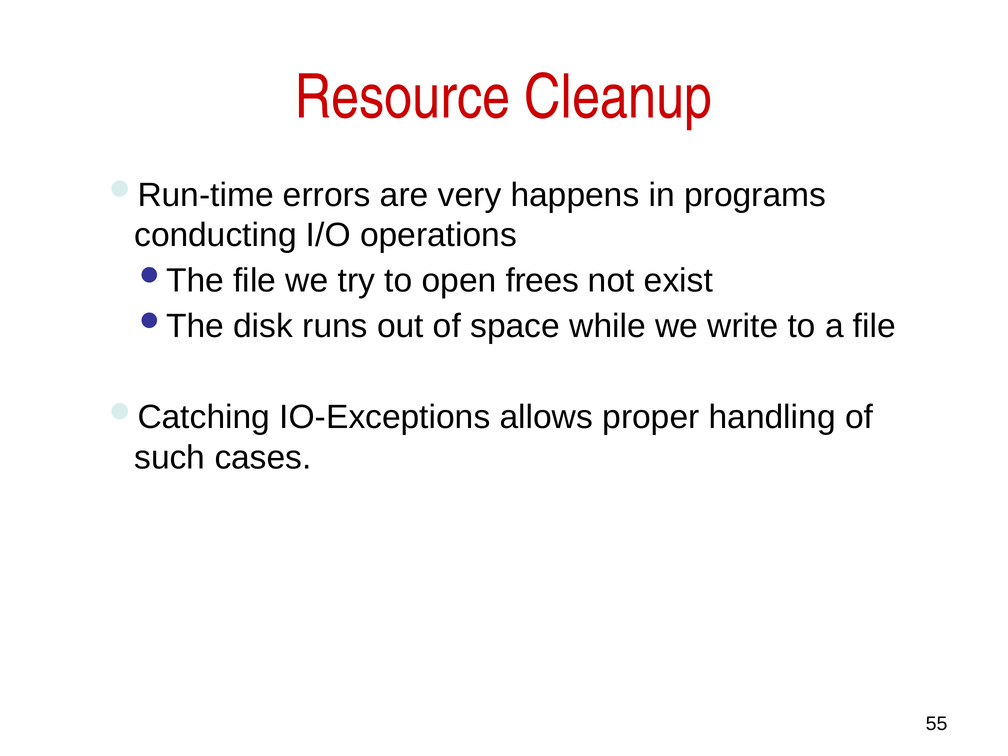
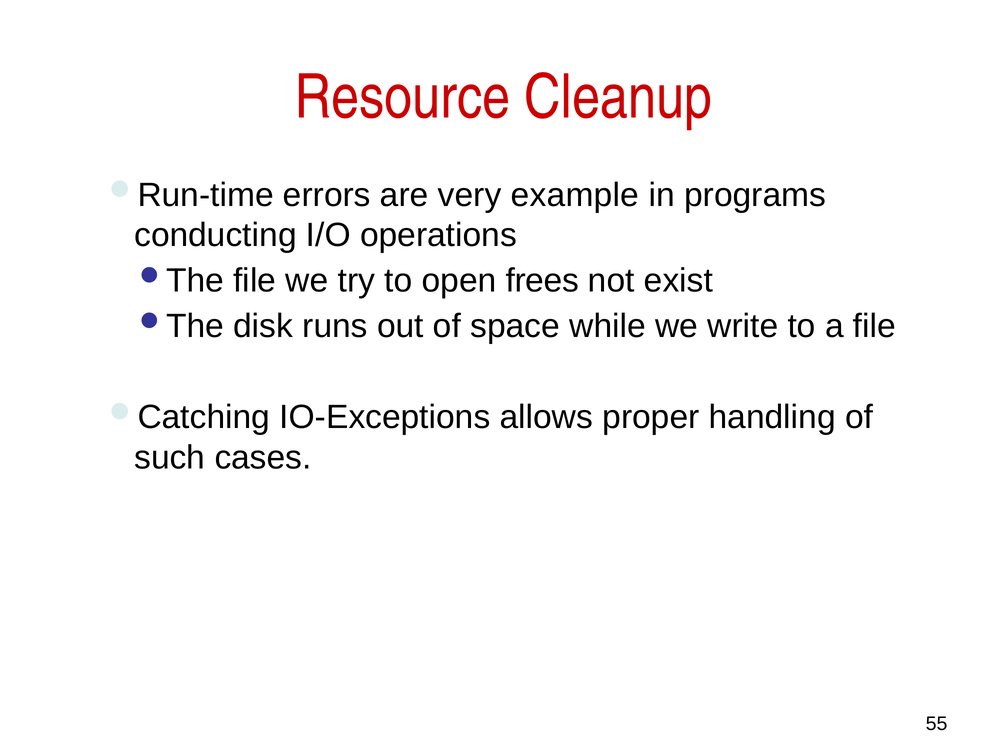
happens: happens -> example (575, 195)
